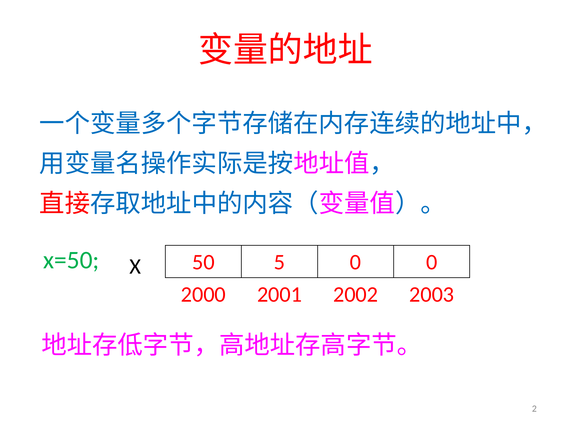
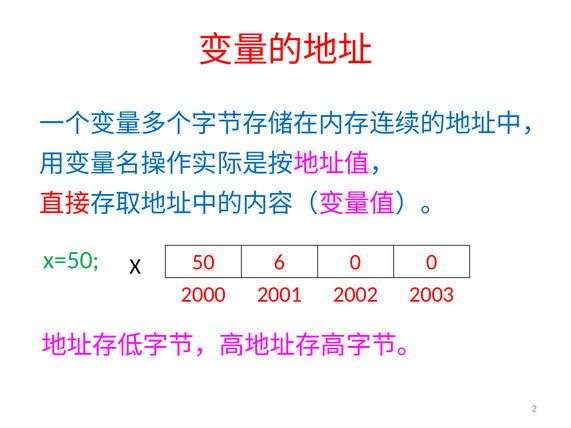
5: 5 -> 6 (279, 262)
